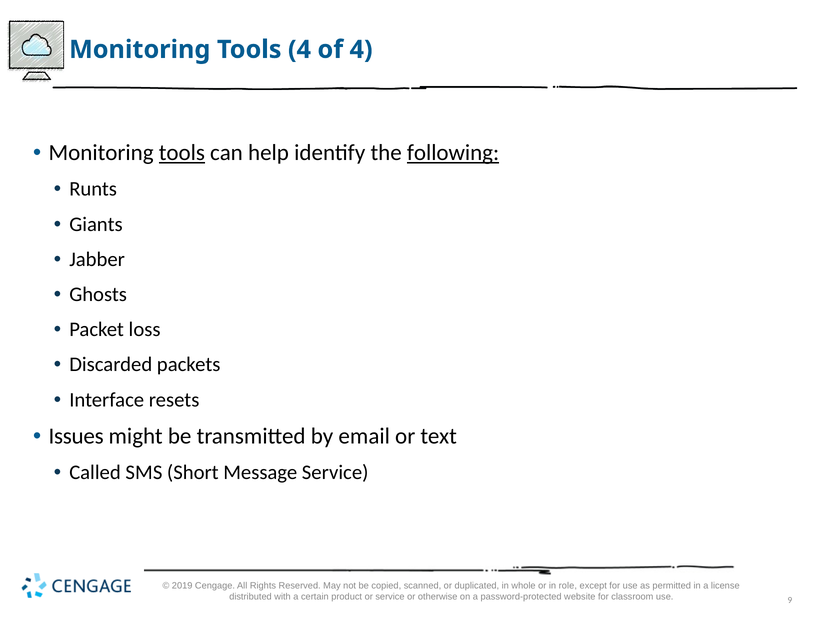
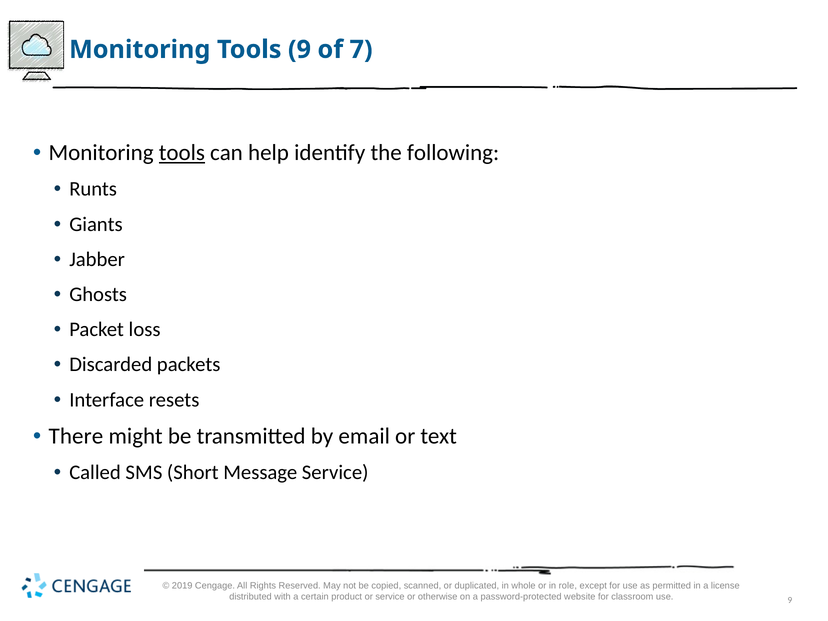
Tools 4: 4 -> 9 (299, 50)
of 4: 4 -> 7 (361, 50)
following underline: present -> none (453, 153)
Issues: Issues -> There (76, 436)
